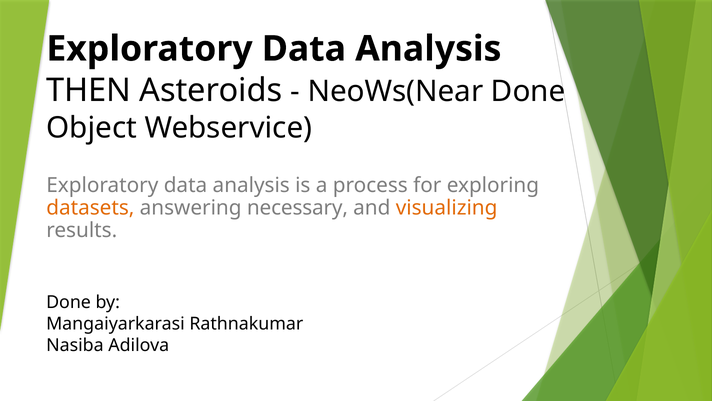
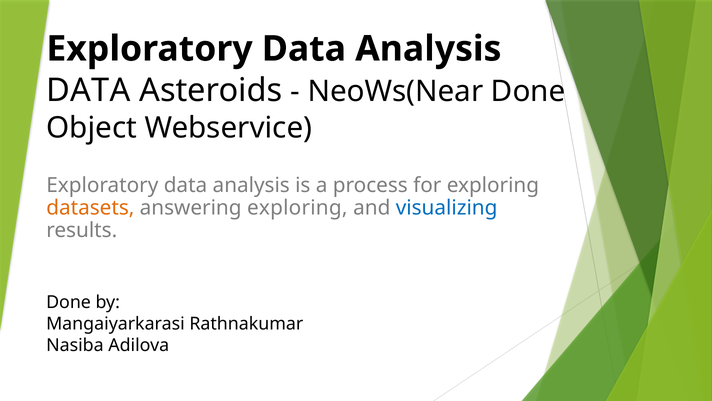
THEN: THEN -> DATA (88, 90)
answering necessary: necessary -> exploring (297, 208)
visualizing colour: orange -> blue (447, 208)
